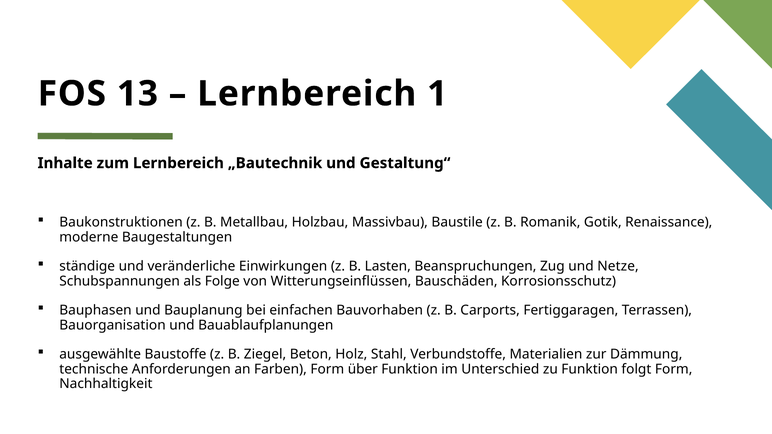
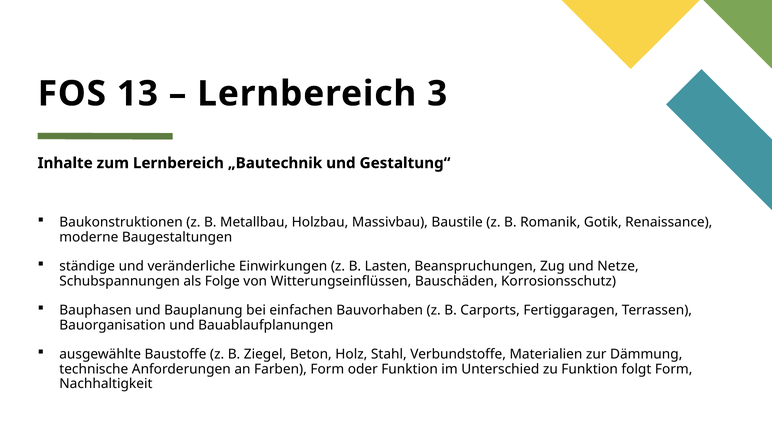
1: 1 -> 3 (437, 94)
über: über -> oder (363, 369)
